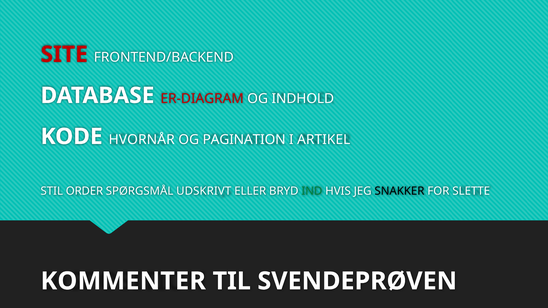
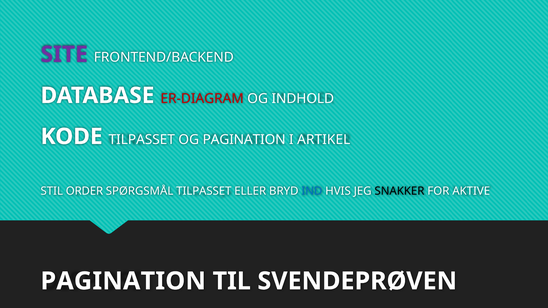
SITE colour: red -> purple (64, 54)
KODE HVORNÅR: HVORNÅR -> TILPASSET (142, 140)
SPØRGSMÅL UDSKRIVT: UDSKRIVT -> TILPASSET (204, 191)
IND colour: green -> blue (312, 191)
SLETTE: SLETTE -> AKTIVE (471, 191)
KOMMENTER: KOMMENTER -> PAGINATION (123, 281)
